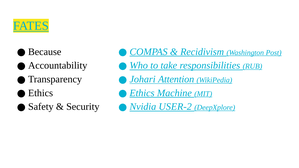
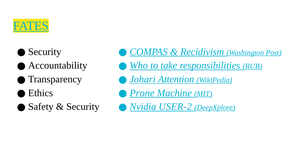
Because: Because -> Security (45, 52)
Ethics: Ethics -> Prone (142, 93)
